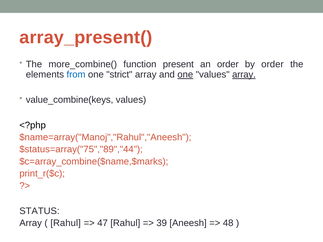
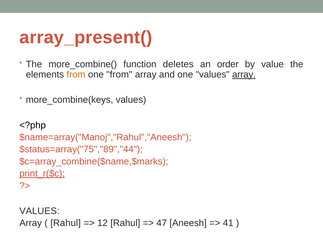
present: present -> deletes (178, 64)
by order: order -> value (273, 64)
from colour: blue -> orange (76, 75)
one strict: strict -> from (119, 75)
one underline: present -> none (185, 75)
value_combine(keys: value_combine(keys -> more_combine(keys (70, 100)
print_r($c underline: none -> present (42, 174)
STATUS: STATUS -> VALUES (39, 211)
47: 47 -> 12 (103, 223)
39: 39 -> 47 (162, 223)
48: 48 -> 41 (228, 223)
